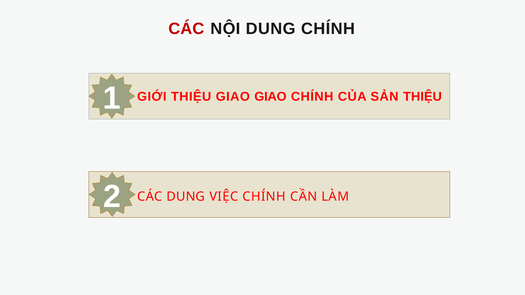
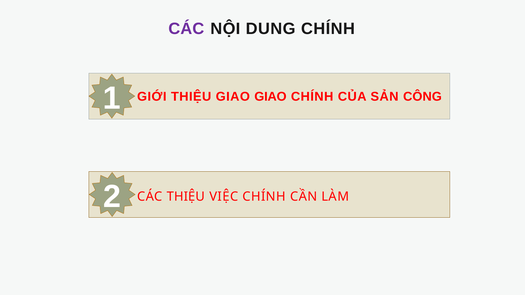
CÁC colour: red -> purple (187, 29)
SẢN THIỆU: THIỆU -> CÔNG (422, 97)
CÁC DUNG: DUNG -> THIỆU (186, 197)
